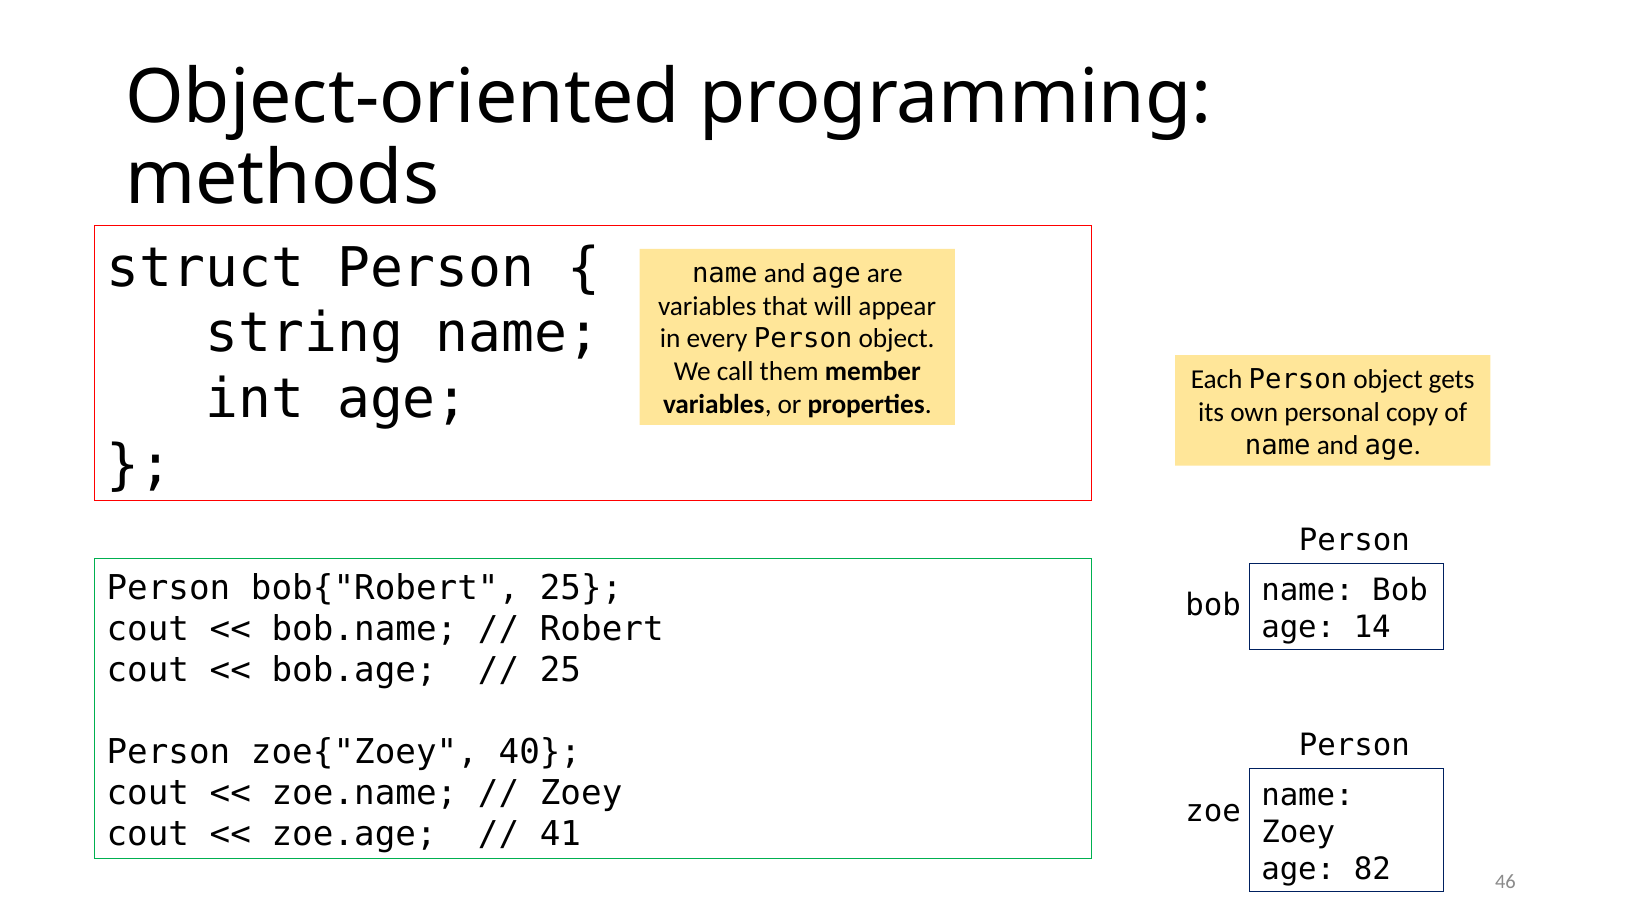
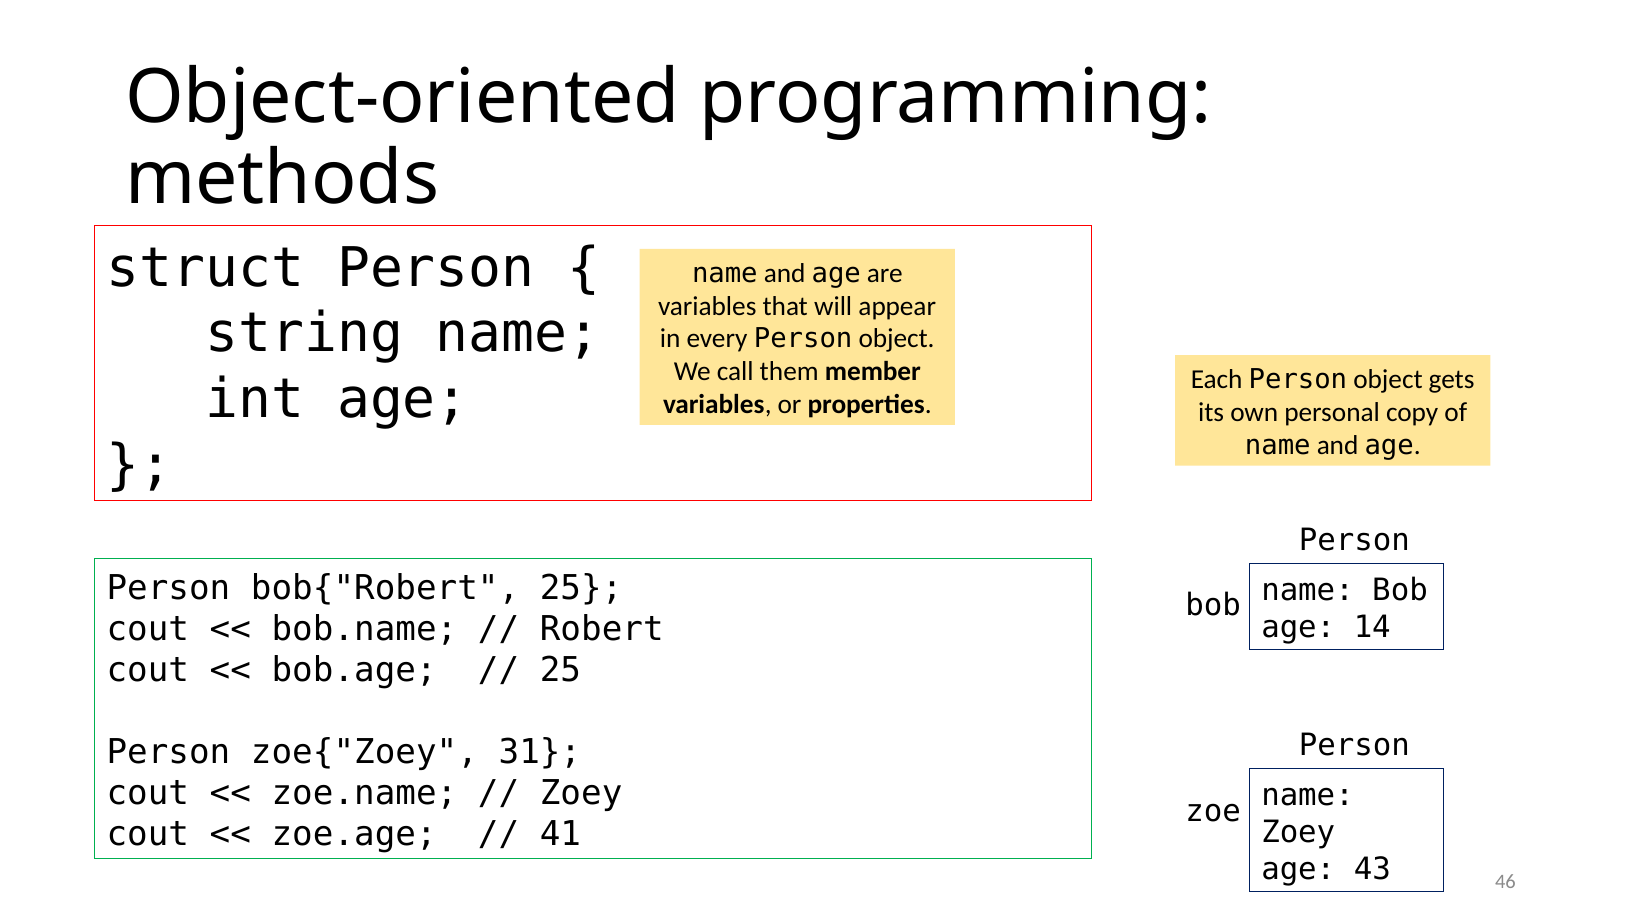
40: 40 -> 31 (540, 752)
82: 82 -> 43 (1372, 869)
